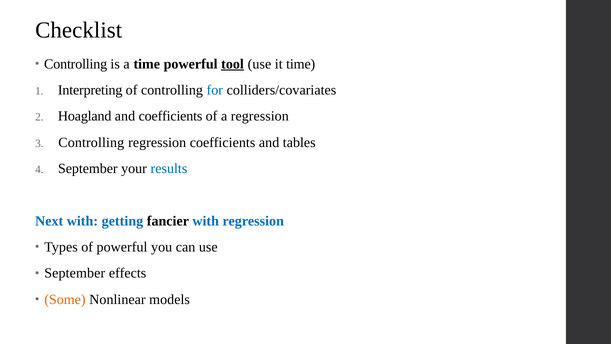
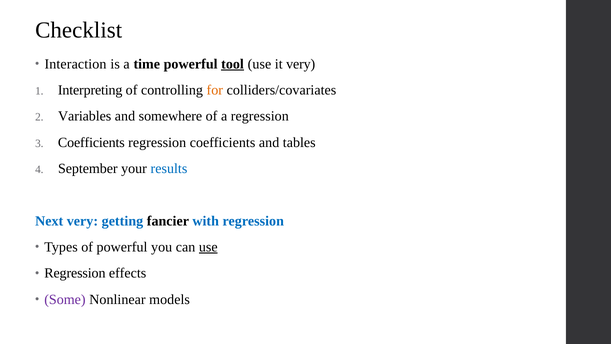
Controlling: Controlling -> Interaction (76, 64)
it time: time -> very (301, 64)
for colour: blue -> orange (215, 90)
Hoagland: Hoagland -> Variables (85, 116)
and coefficients: coefficients -> somewhere (170, 116)
Controlling: Controlling -> Coefficients (91, 142)
Next with: with -> very (82, 221)
use underline: none -> present (208, 247)
September: September -> Regression (75, 273)
Some colour: orange -> purple (65, 299)
